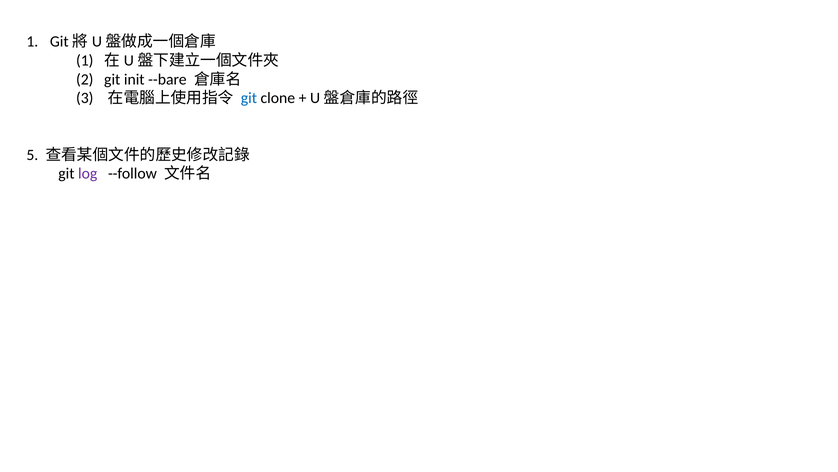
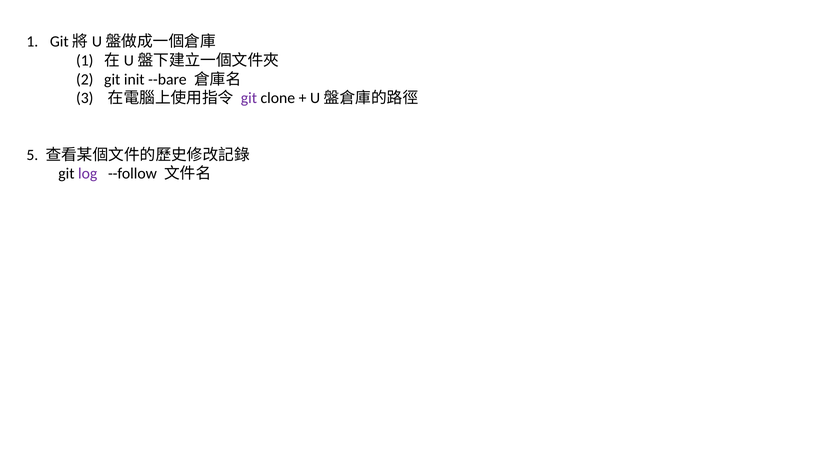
git colour: blue -> purple (249, 98)
